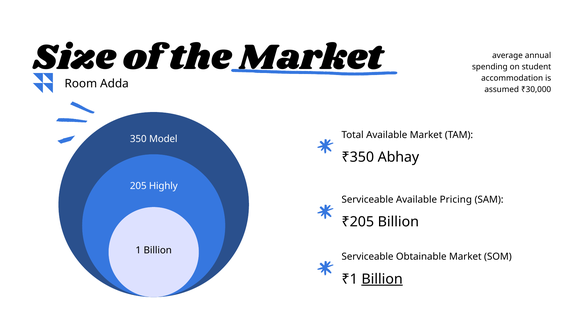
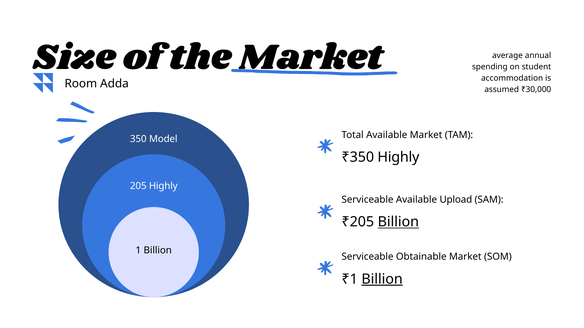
₹350 Abhay: Abhay -> Highly (398, 157)
Pricing: Pricing -> Upload (456, 200)
Billion underline: none -> present (398, 222)
